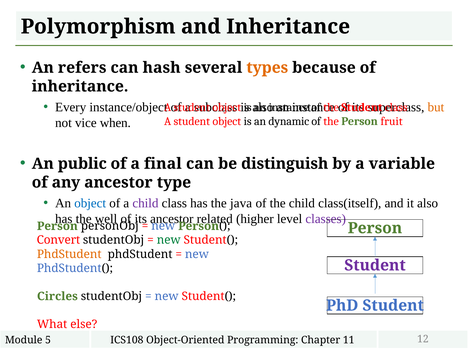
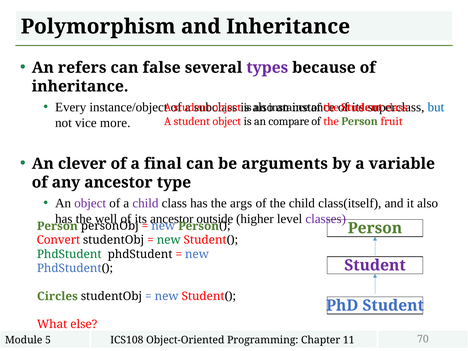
hash: hash -> false (162, 68)
types colour: orange -> purple (267, 68)
but colour: orange -> blue (436, 107)
dynamic: dynamic -> compare (289, 121)
when: when -> more (115, 123)
public: public -> clever (82, 164)
distinguish: distinguish -> arguments (285, 164)
object colour: blue -> purple (90, 203)
java: java -> args (241, 203)
related: related -> outside (215, 219)
PhdStudent colour: orange -> green (69, 254)
12: 12 -> 70 (423, 339)
